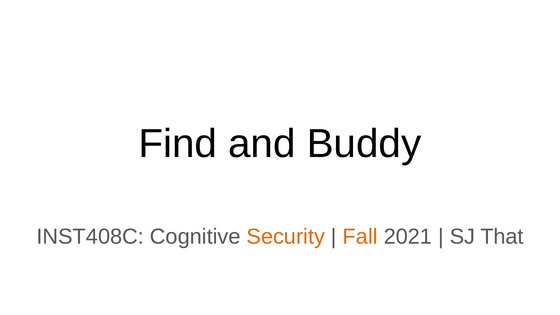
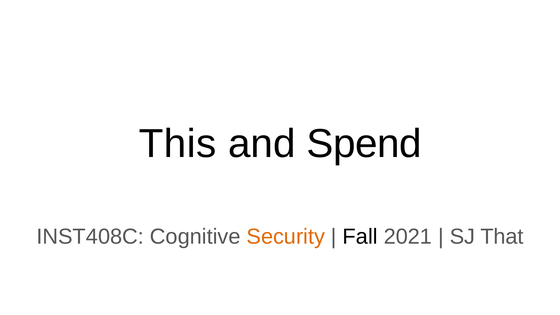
Find: Find -> This (178, 144)
Buddy: Buddy -> Spend (364, 144)
Fall colour: orange -> black (360, 237)
